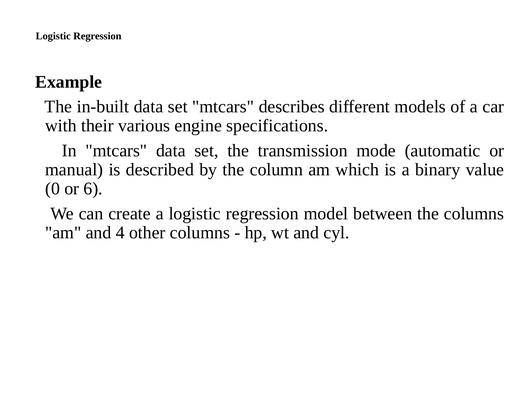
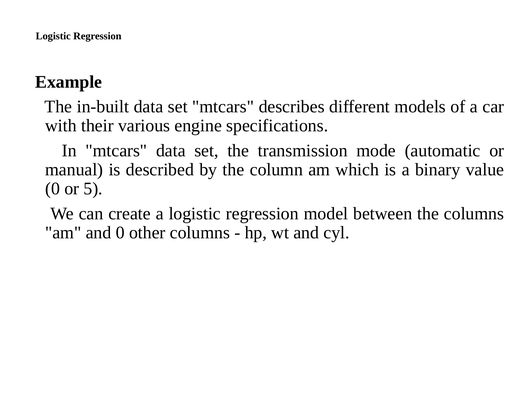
6: 6 -> 5 (93, 189)
and 4: 4 -> 0 (120, 233)
